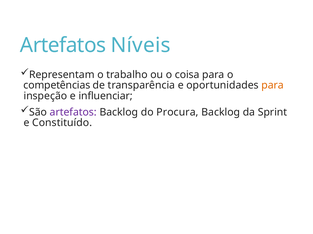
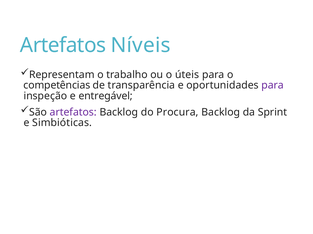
coisa: coisa -> úteis (187, 75)
para colour: orange -> purple (273, 86)
influenciar: influenciar -> entregável (106, 96)
Constituído: Constituído -> Simbióticas (62, 123)
